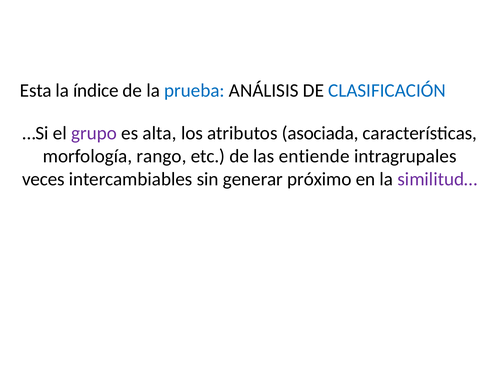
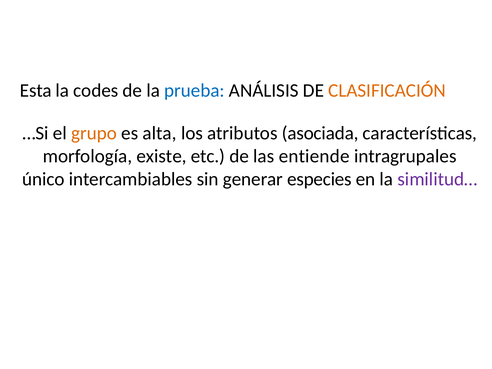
índice: índice -> codes (96, 91)
CLASIFICACIÓN colour: blue -> orange (387, 91)
grupo colour: purple -> orange (94, 133)
rango: rango -> existe (162, 156)
veces: veces -> único (43, 179)
próximo: próximo -> especies (319, 179)
